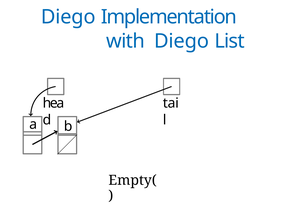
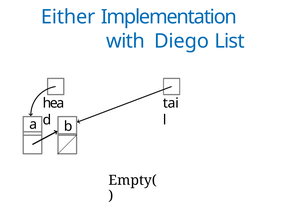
Diego: Diego -> Either (68, 17)
